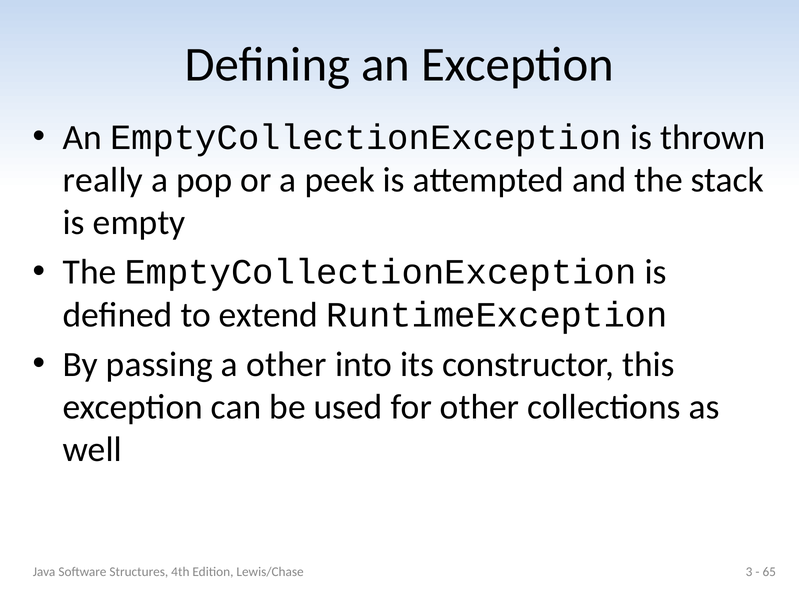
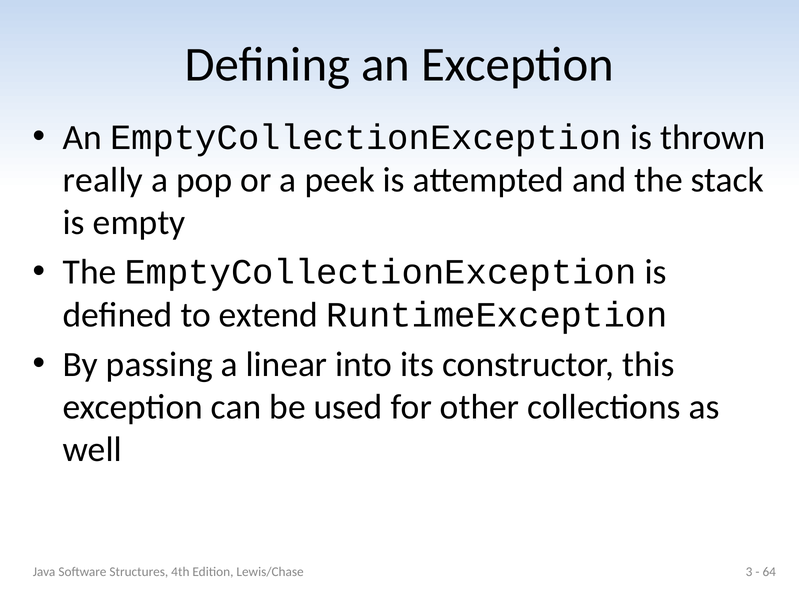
a other: other -> linear (287, 365)
65: 65 -> 64 (769, 572)
